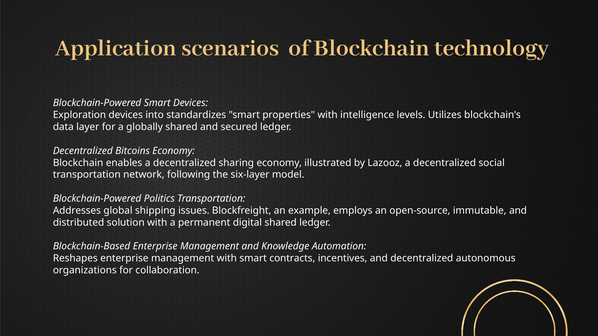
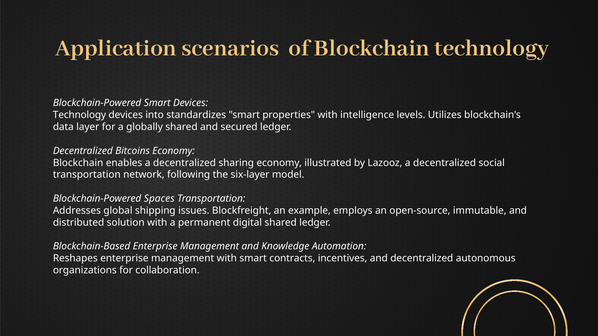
Exploration: Exploration -> Technology (79, 115)
Politics: Politics -> Spaces (159, 199)
